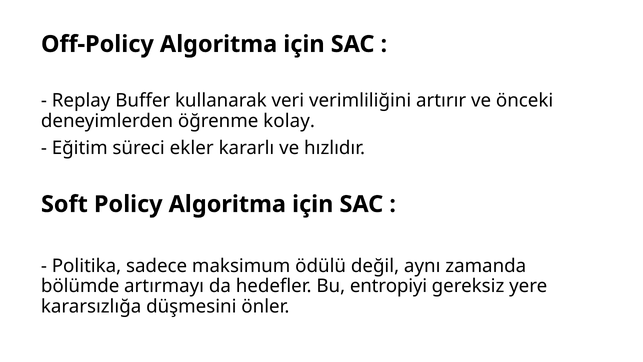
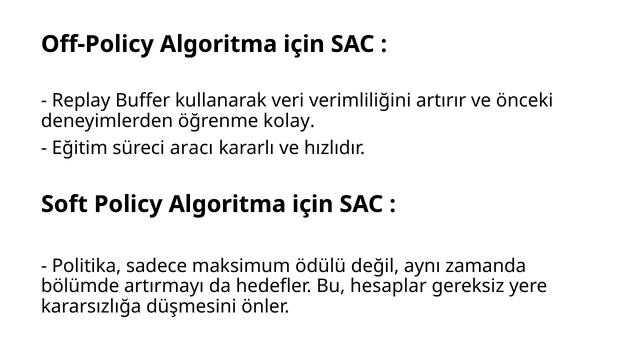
ekler: ekler -> aracı (192, 148)
entropiyi: entropiyi -> hesaplar (388, 286)
